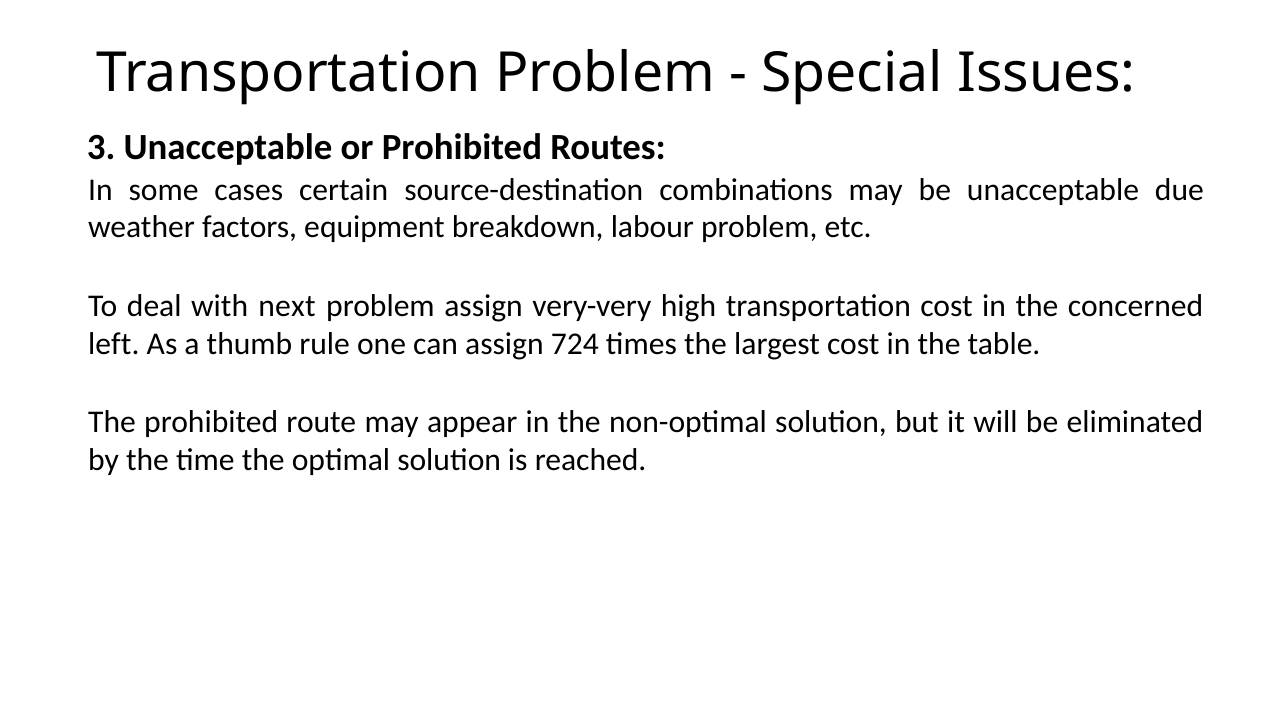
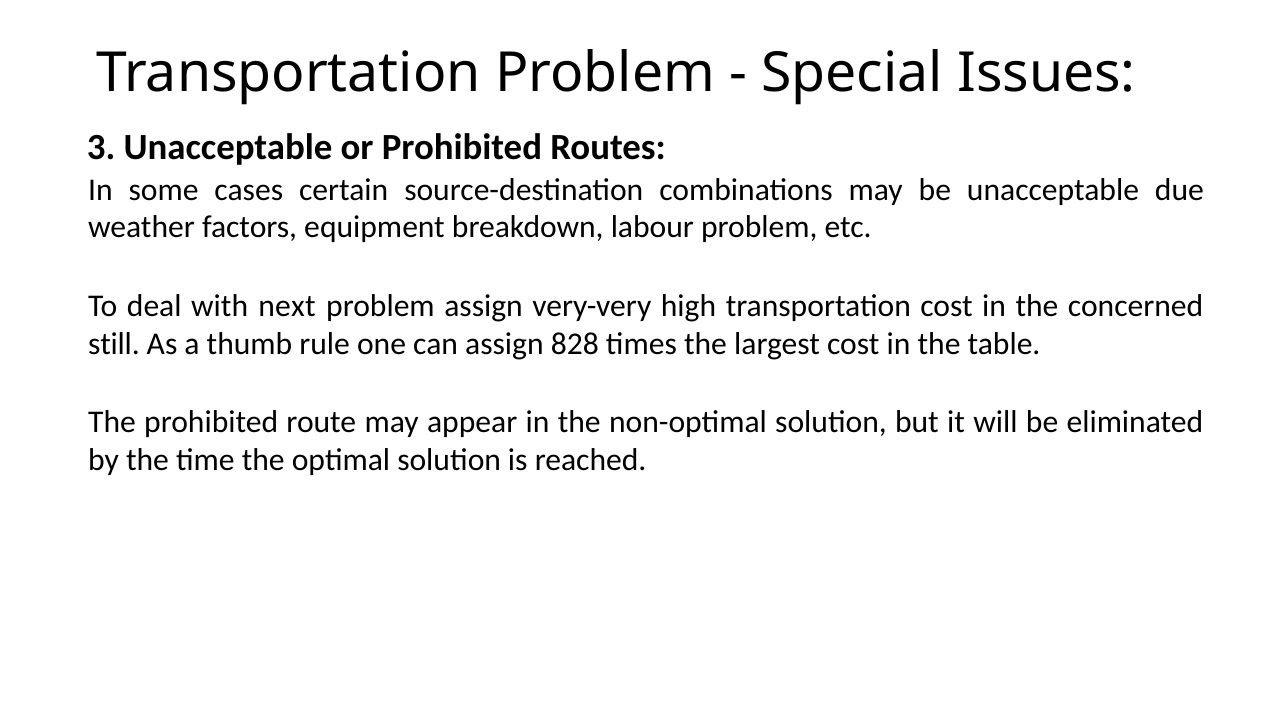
left: left -> still (114, 344)
724: 724 -> 828 (575, 344)
